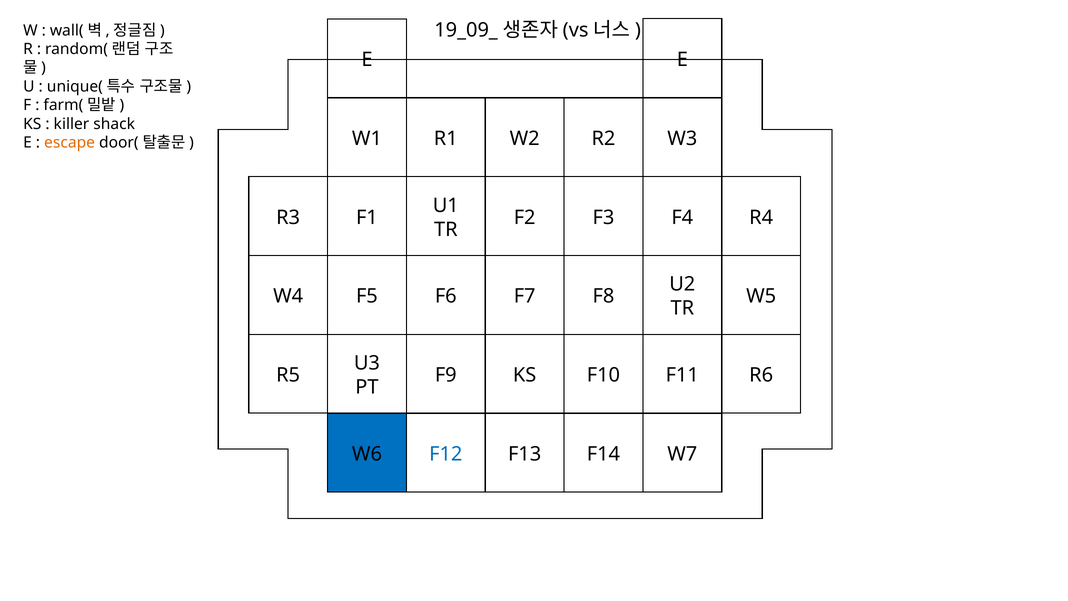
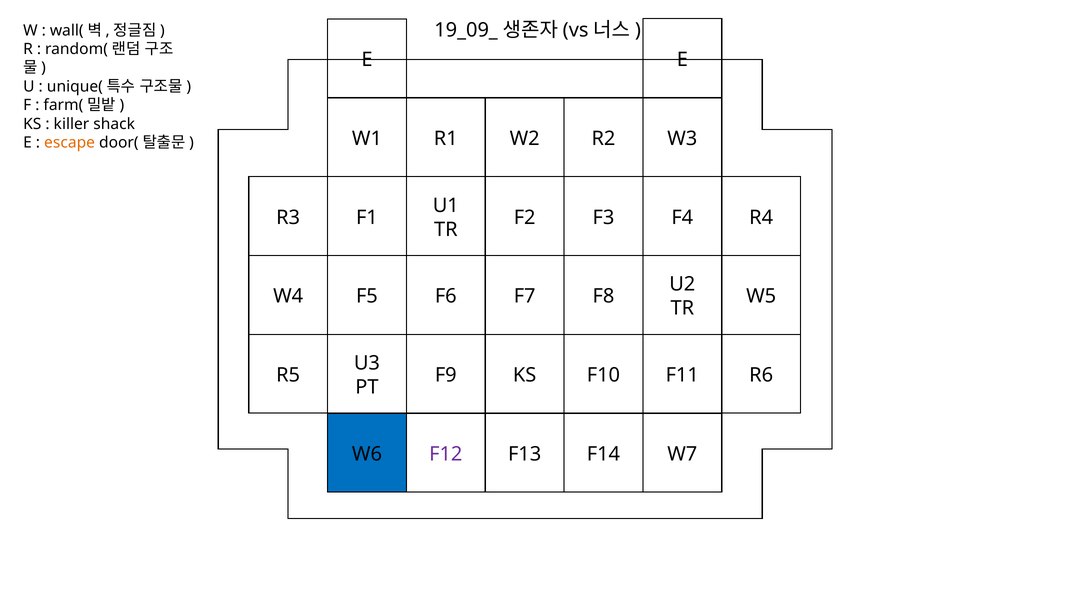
F12 colour: blue -> purple (446, 454)
